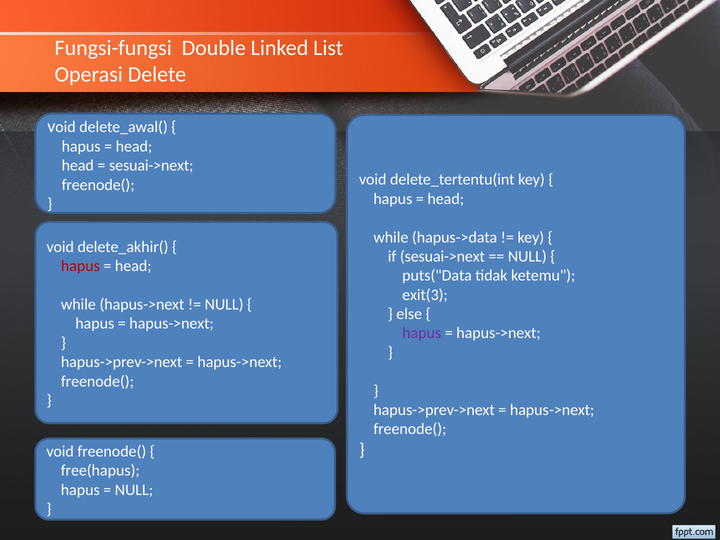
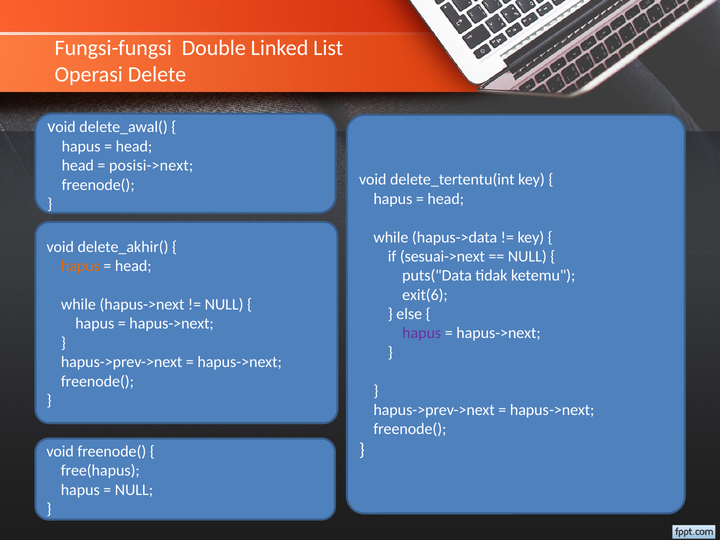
sesuai->next: sesuai->next -> posisi->next (151, 166)
hapus colour: red -> orange (80, 266)
exit(3: exit(3 -> exit(6 (425, 295)
